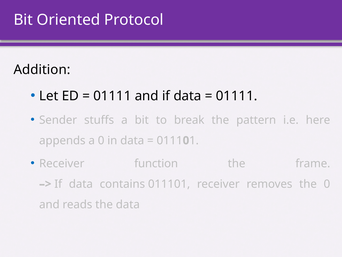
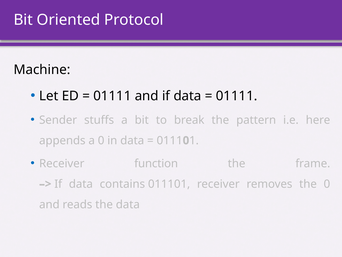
Addition: Addition -> Machine (42, 70)
